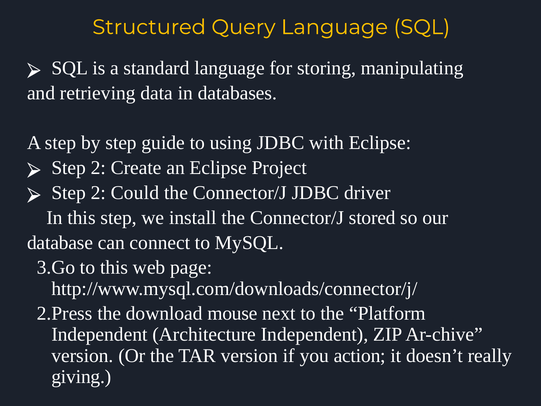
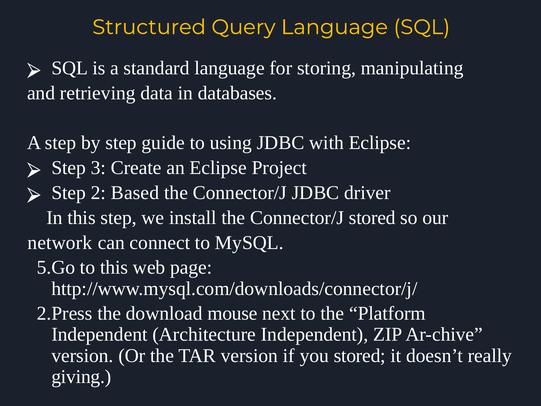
2: 2 -> 3 (98, 168)
Could: Could -> Based (135, 193)
database: database -> network (60, 242)
3.Go: 3.Go -> 5.Go (56, 267)
you action: action -> stored (360, 355)
